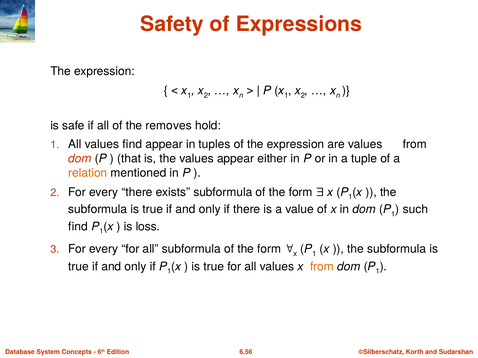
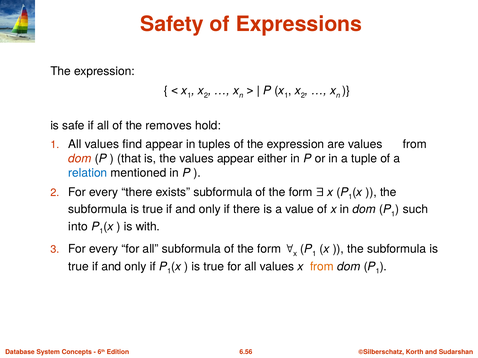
relation colour: orange -> blue (88, 173)
find: find -> into (78, 227)
loss: loss -> with (148, 227)
